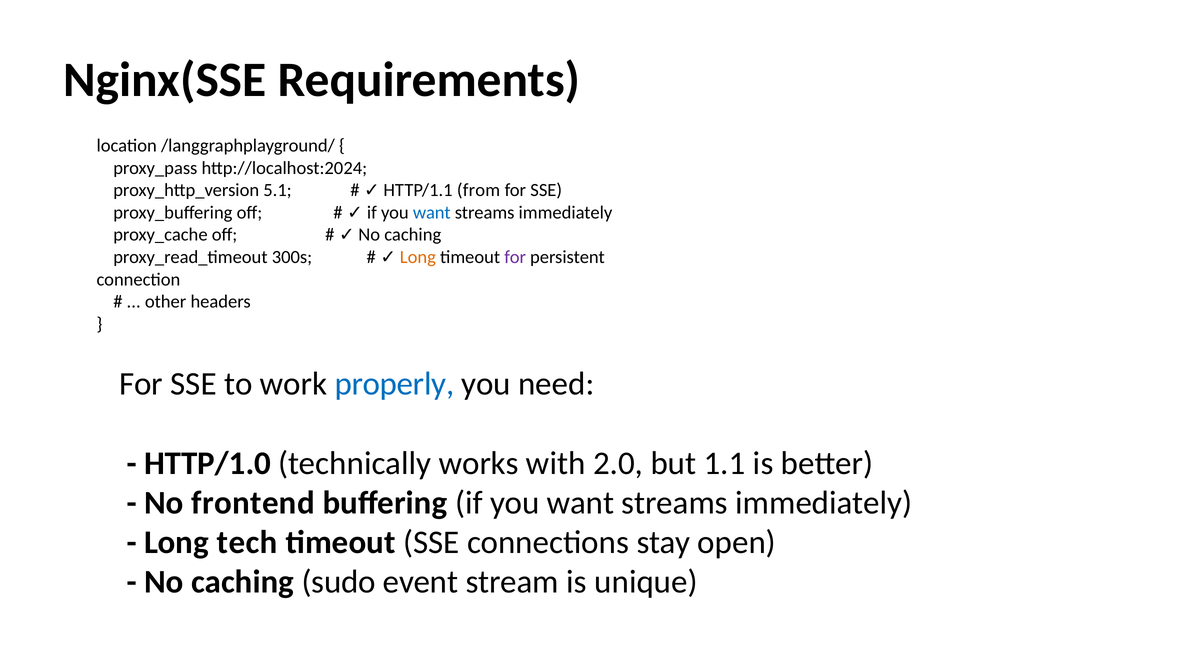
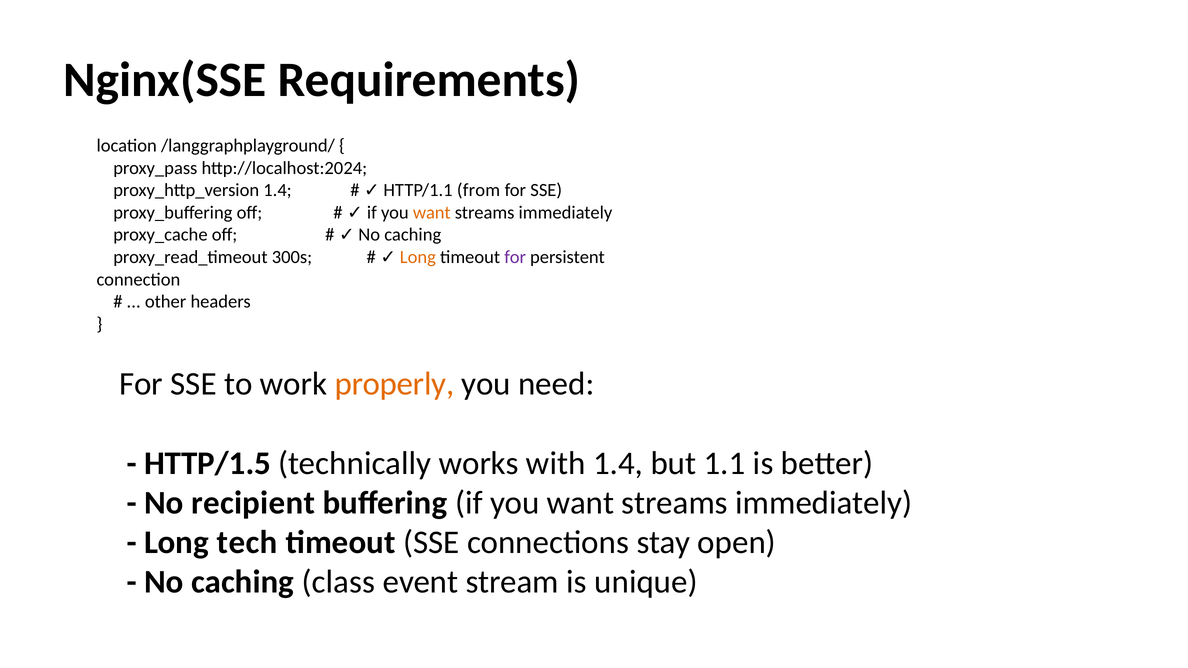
proxy_http_version 5.1: 5.1 -> 1.4 (278, 190)
want colour: blue -> orange (432, 213)
properly colour: blue -> orange (394, 384)
HTTP/1.0: HTTP/1.0 -> HTTP/1.5 (208, 463)
with 2.0: 2.0 -> 1.4 (618, 463)
frontend: frontend -> recipient (253, 503)
sudo: sudo -> class (338, 582)
